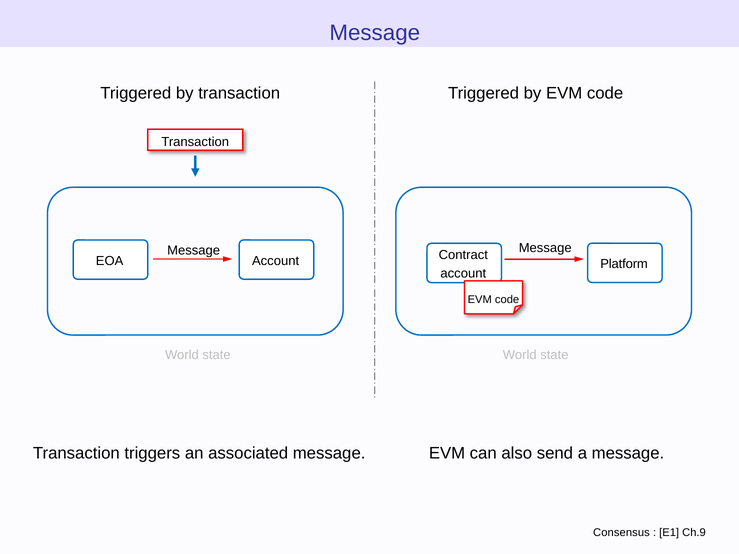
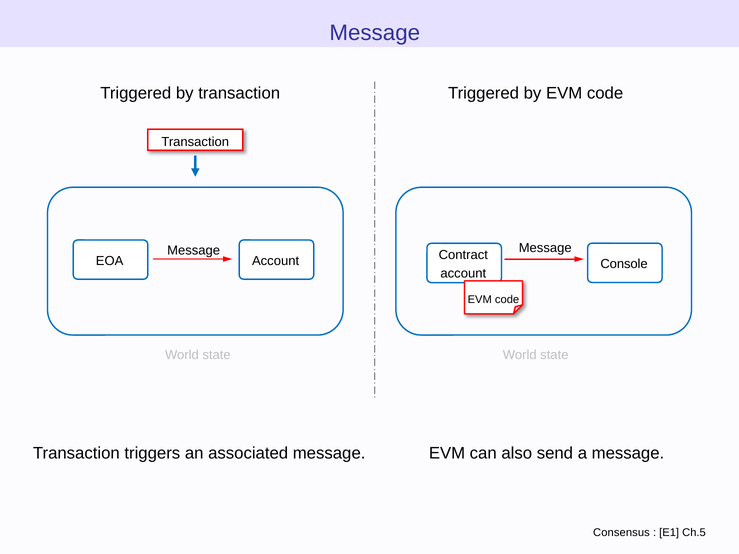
Platform: Platform -> Console (624, 264)
Ch.9: Ch.9 -> Ch.5 (694, 533)
